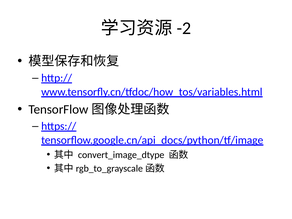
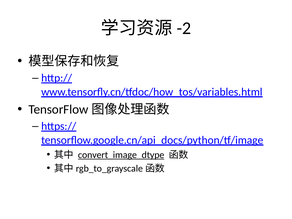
convert_image_dtype underline: none -> present (121, 155)
